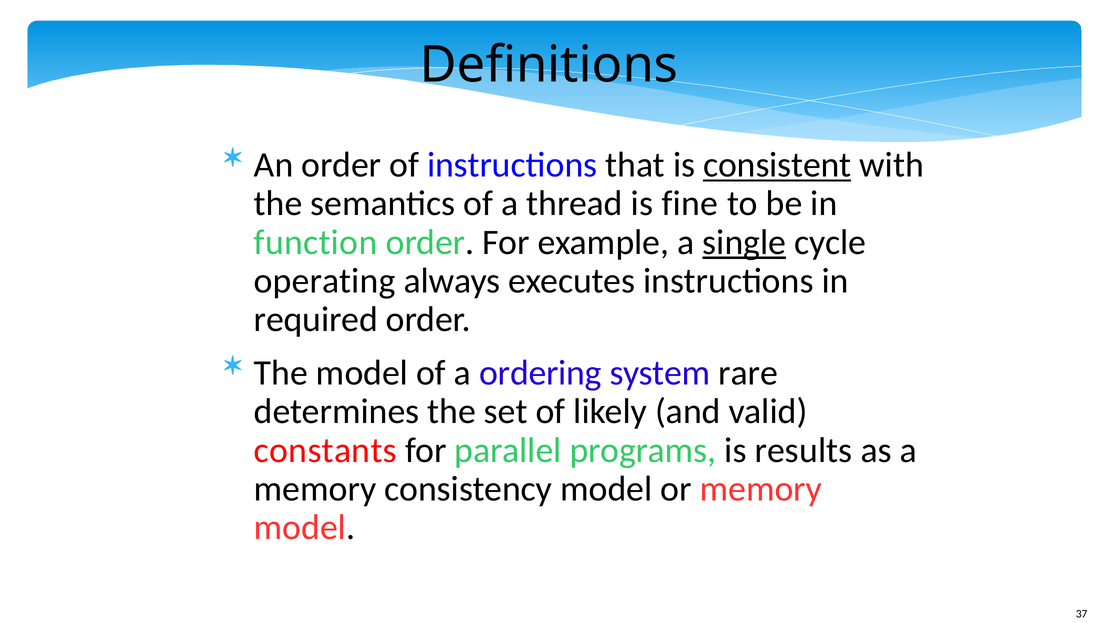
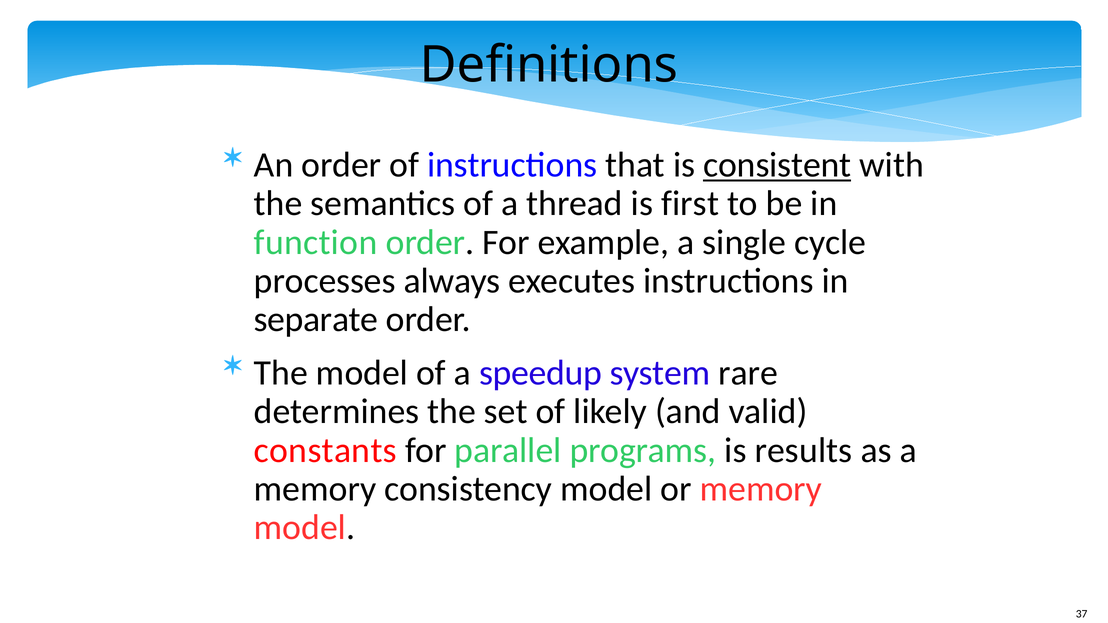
fine: fine -> first (690, 204)
single underline: present -> none (744, 242)
operating: operating -> processes (325, 281)
required: required -> separate (316, 320)
ordering: ordering -> speedup (540, 373)
